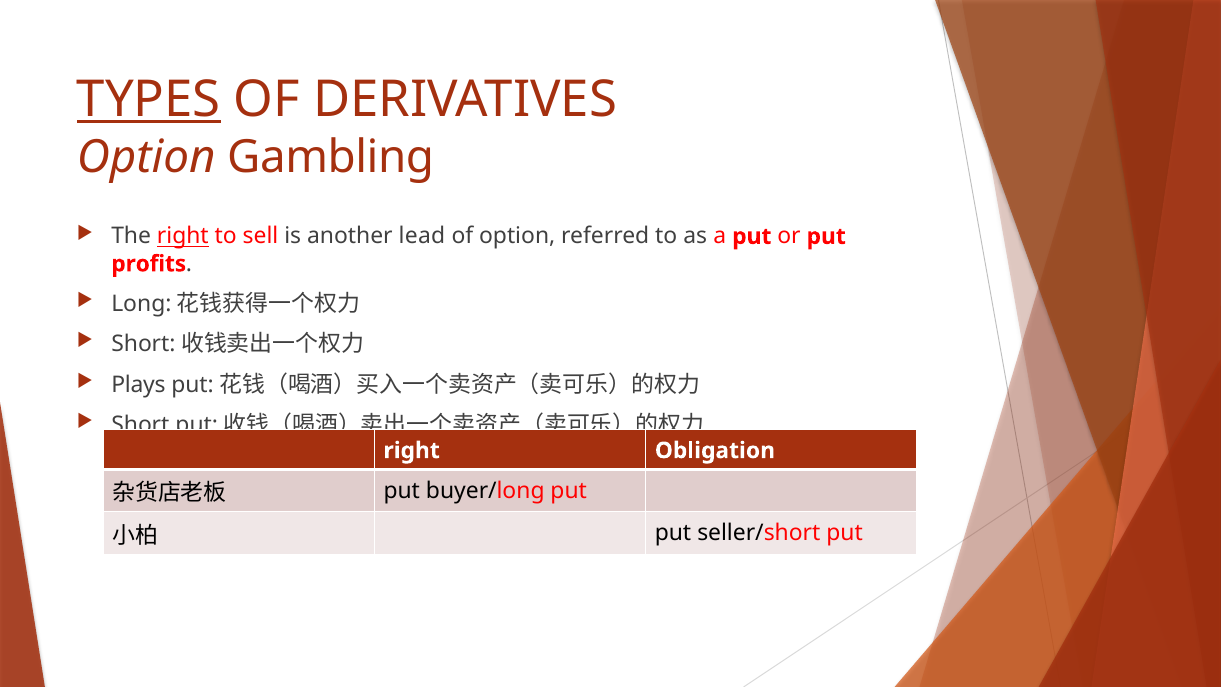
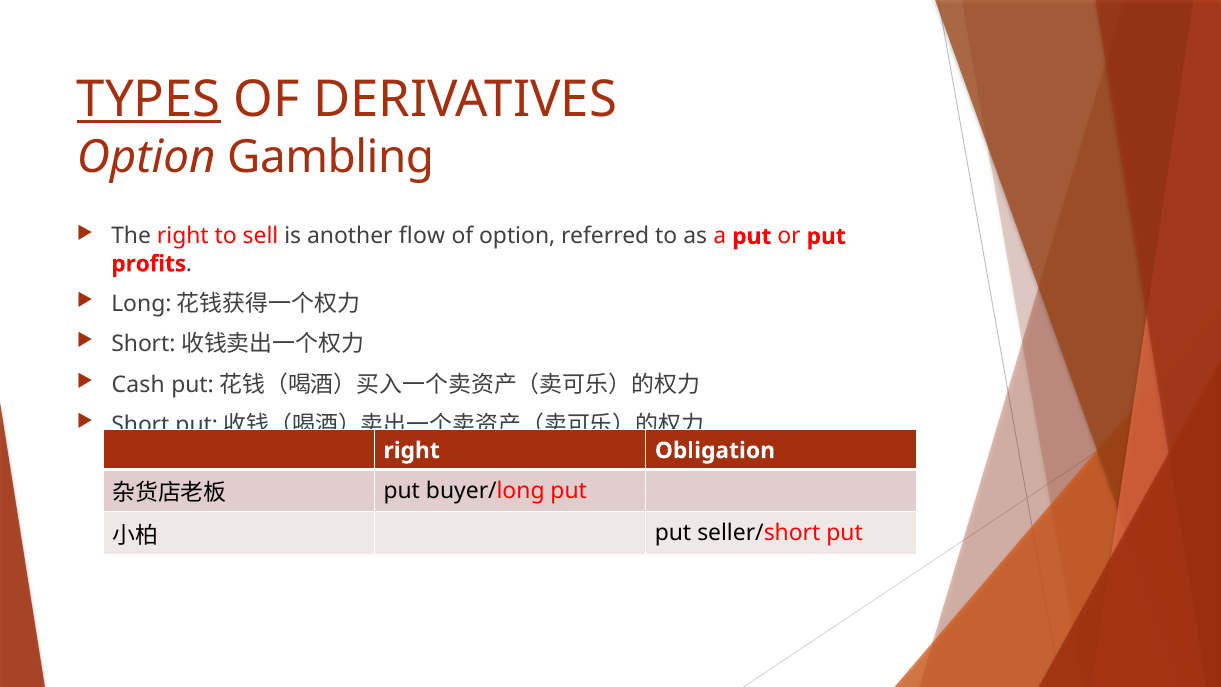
right underline: present -> none (183, 236)
lead: lead -> flow (422, 236)
Plays: Plays -> Cash (138, 384)
